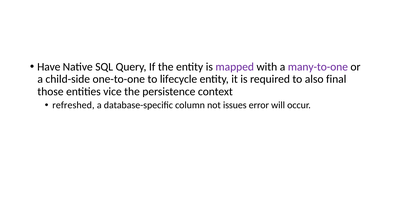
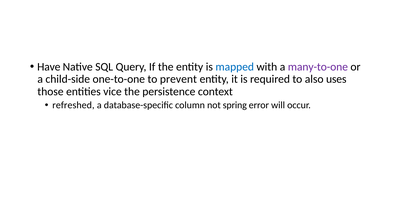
mapped colour: purple -> blue (235, 67)
lifecycle: lifecycle -> prevent (178, 79)
final: final -> uses (336, 79)
issues: issues -> spring (235, 105)
